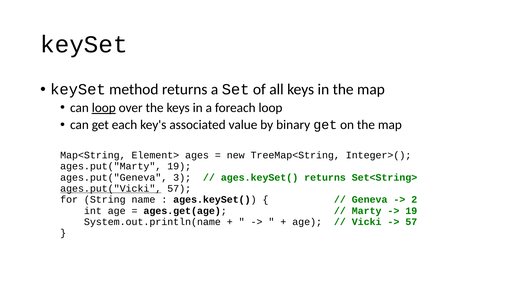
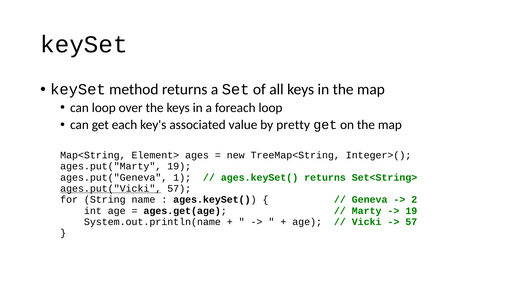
loop underline: present -> none (104, 108)
binary: binary -> pretty (293, 125)
3: 3 -> 1 (182, 177)
